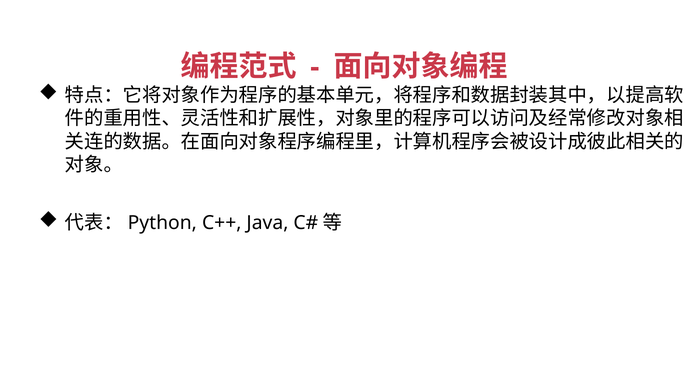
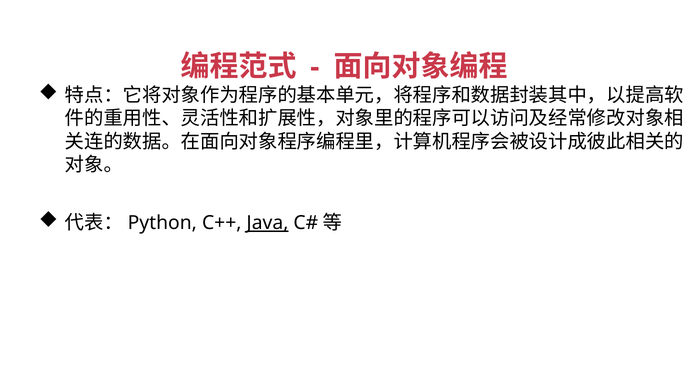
Java underline: none -> present (267, 223)
